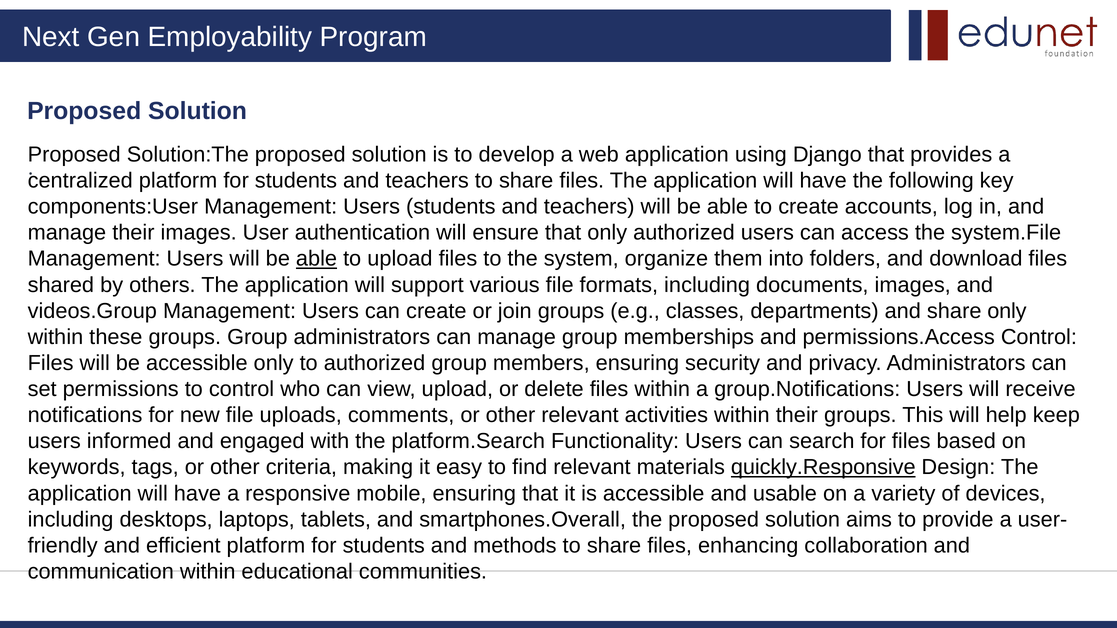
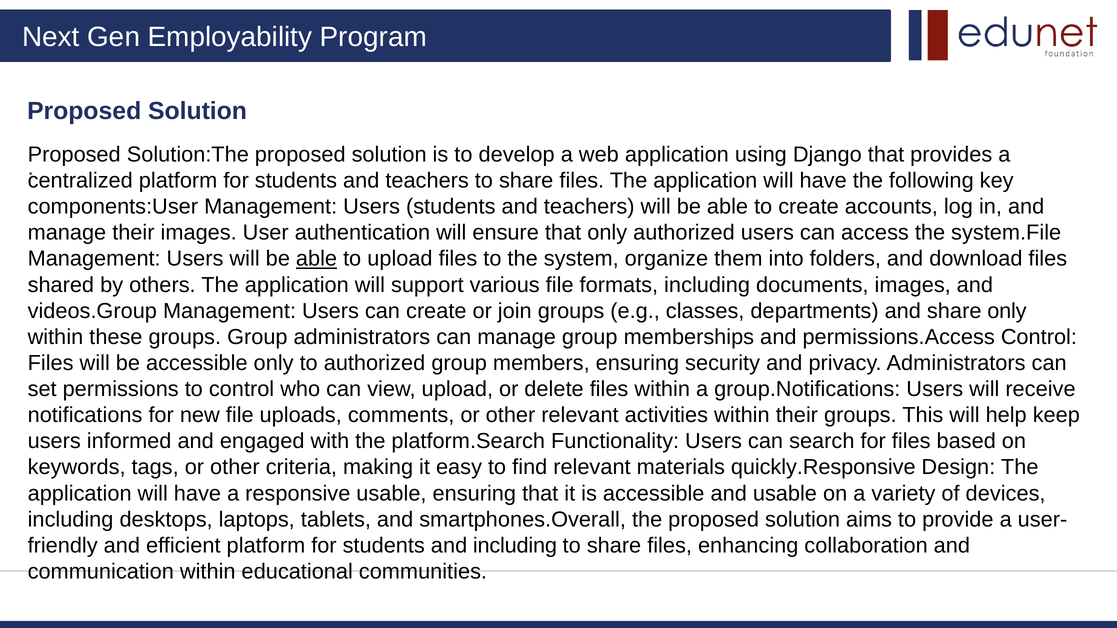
quickly.Responsive underline: present -> none (823, 468)
responsive mobile: mobile -> usable (391, 494)
and methods: methods -> including (515, 546)
